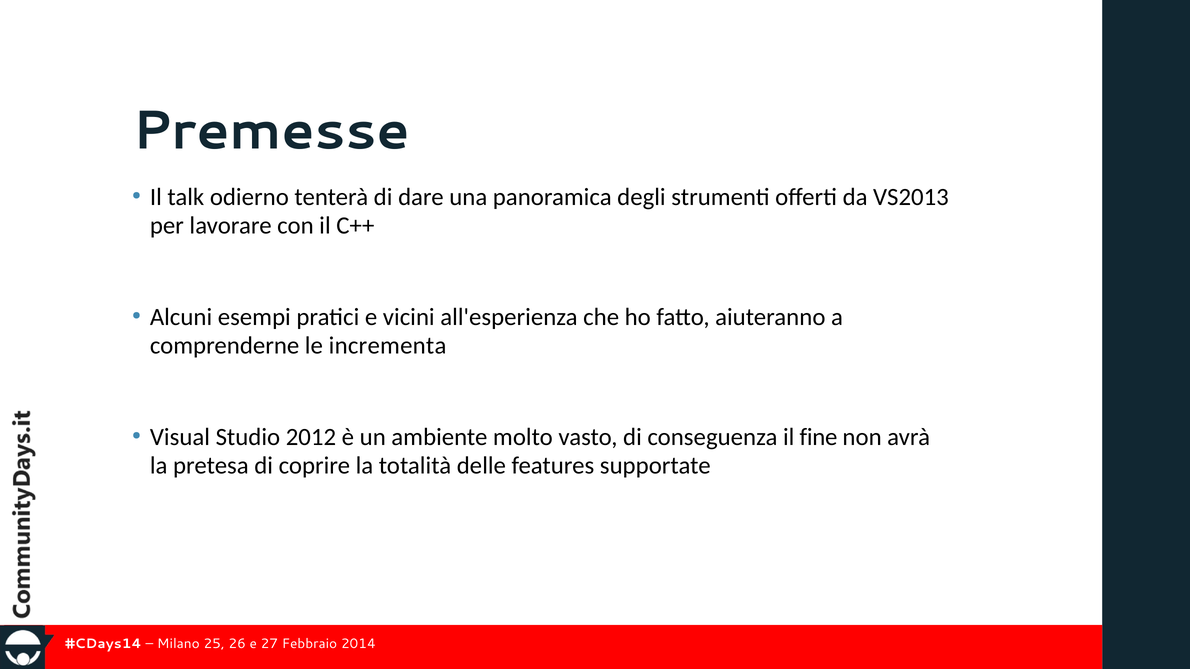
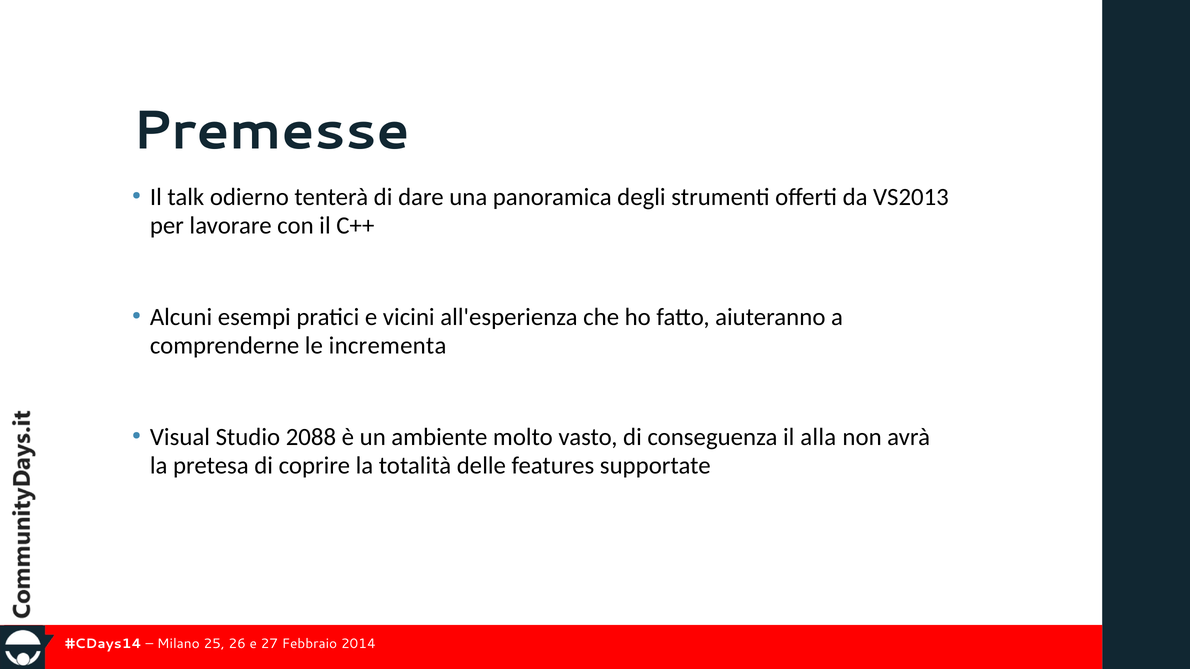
2012: 2012 -> 2088 (311, 438)
fine: fine -> alla (818, 438)
